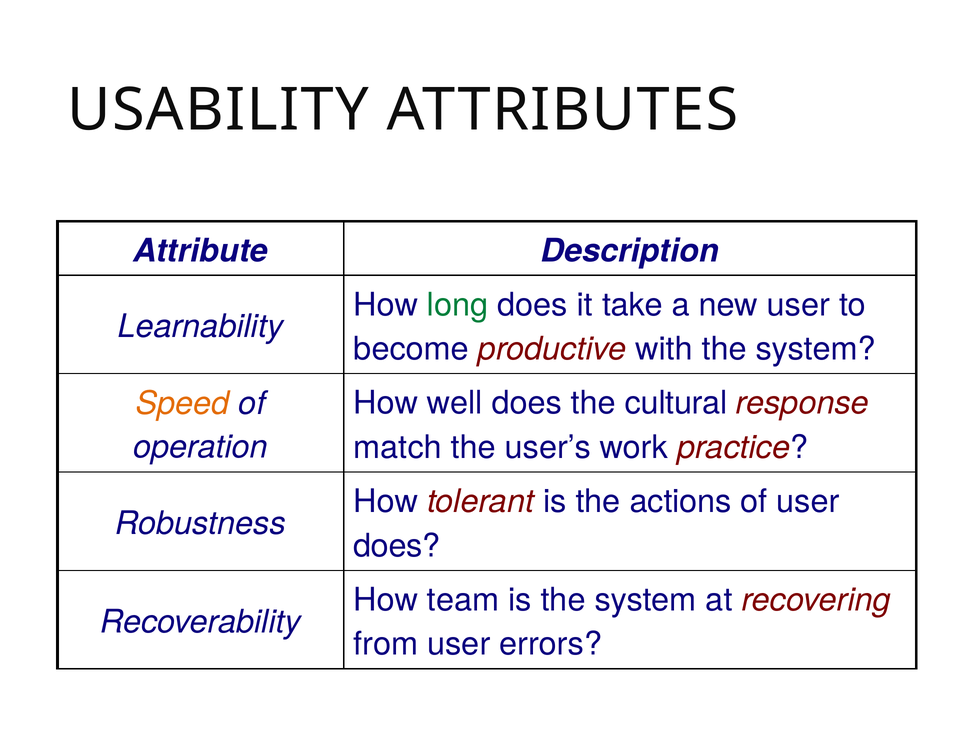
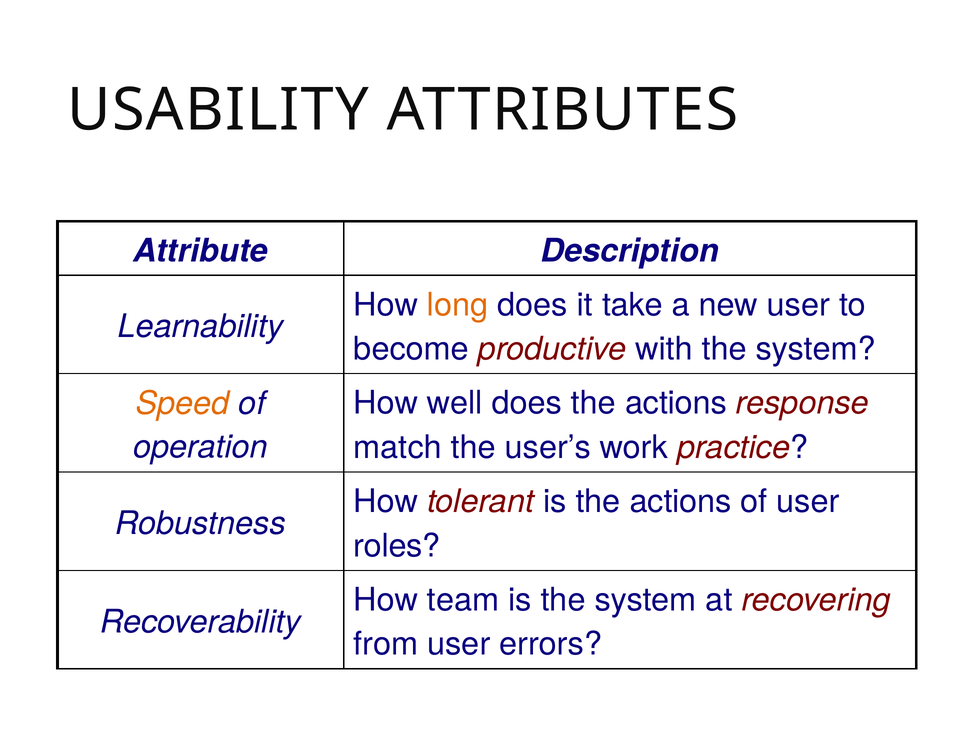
long colour: green -> orange (458, 305)
does the cultural: cultural -> actions (676, 403)
does: does -> roles (397, 545)
